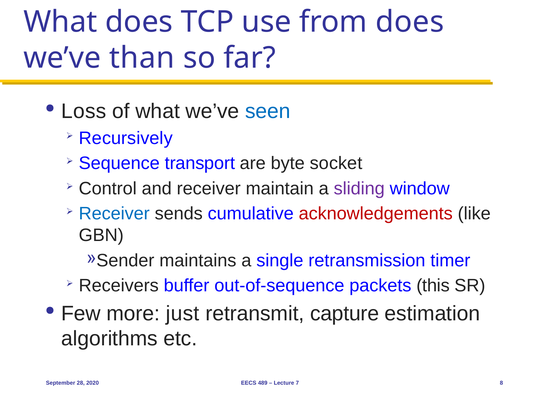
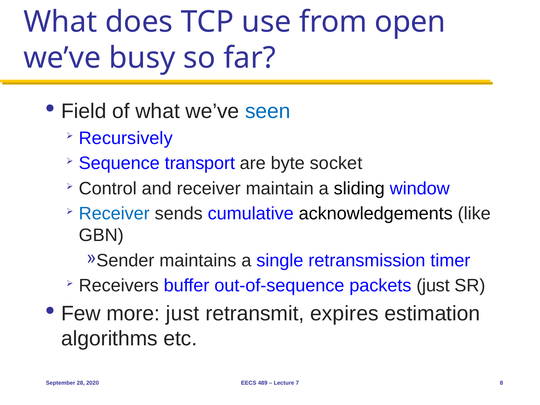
from does: does -> open (410, 22)
than: than -> busy (142, 58)
Loss: Loss -> Field (84, 111)
sliding colour: purple -> black (359, 188)
acknowledgements colour: red -> black (376, 214)
packets this: this -> just (433, 286)
capture: capture -> expires (344, 313)
